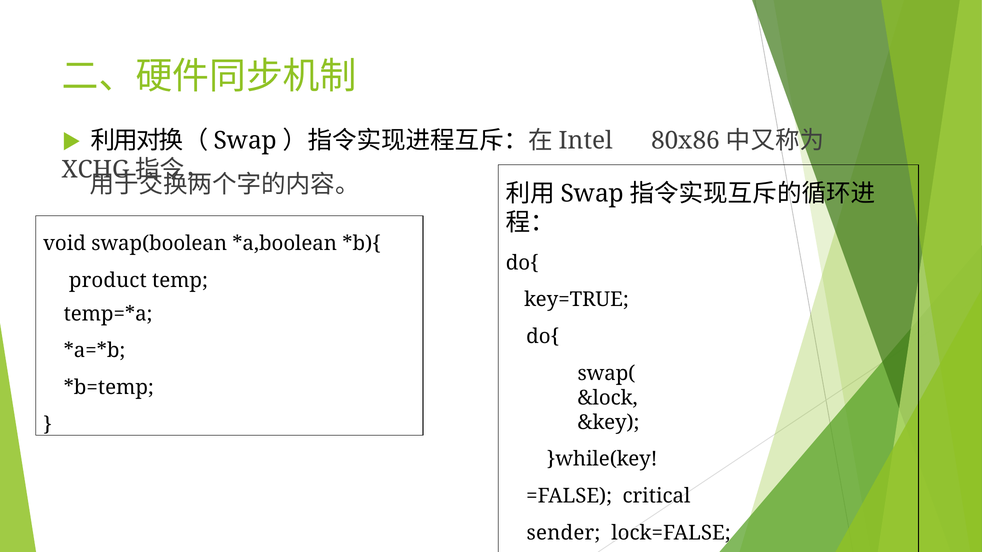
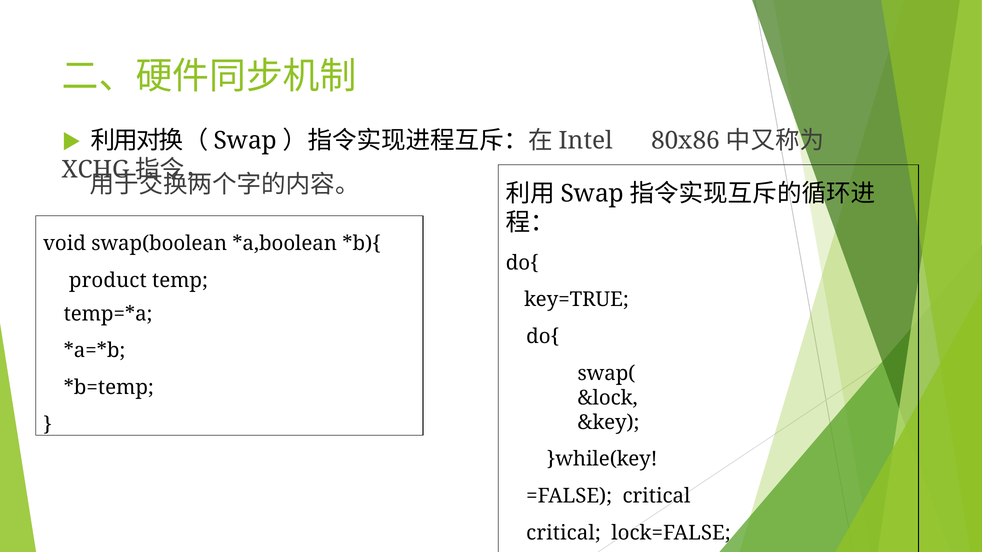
sender: sender -> critical (563, 533)
